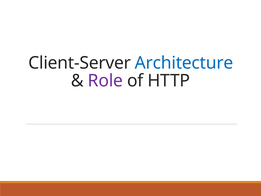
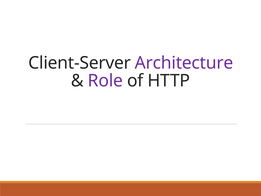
Architecture colour: blue -> purple (184, 63)
